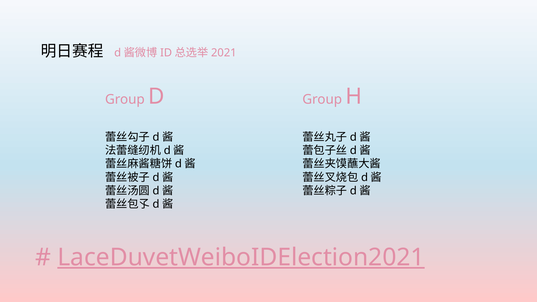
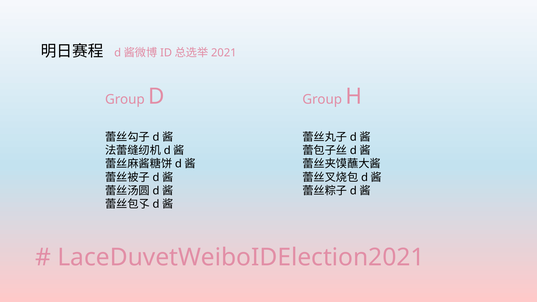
LaceDuvetWeiboIDElection2021 underline: present -> none (241, 257)
